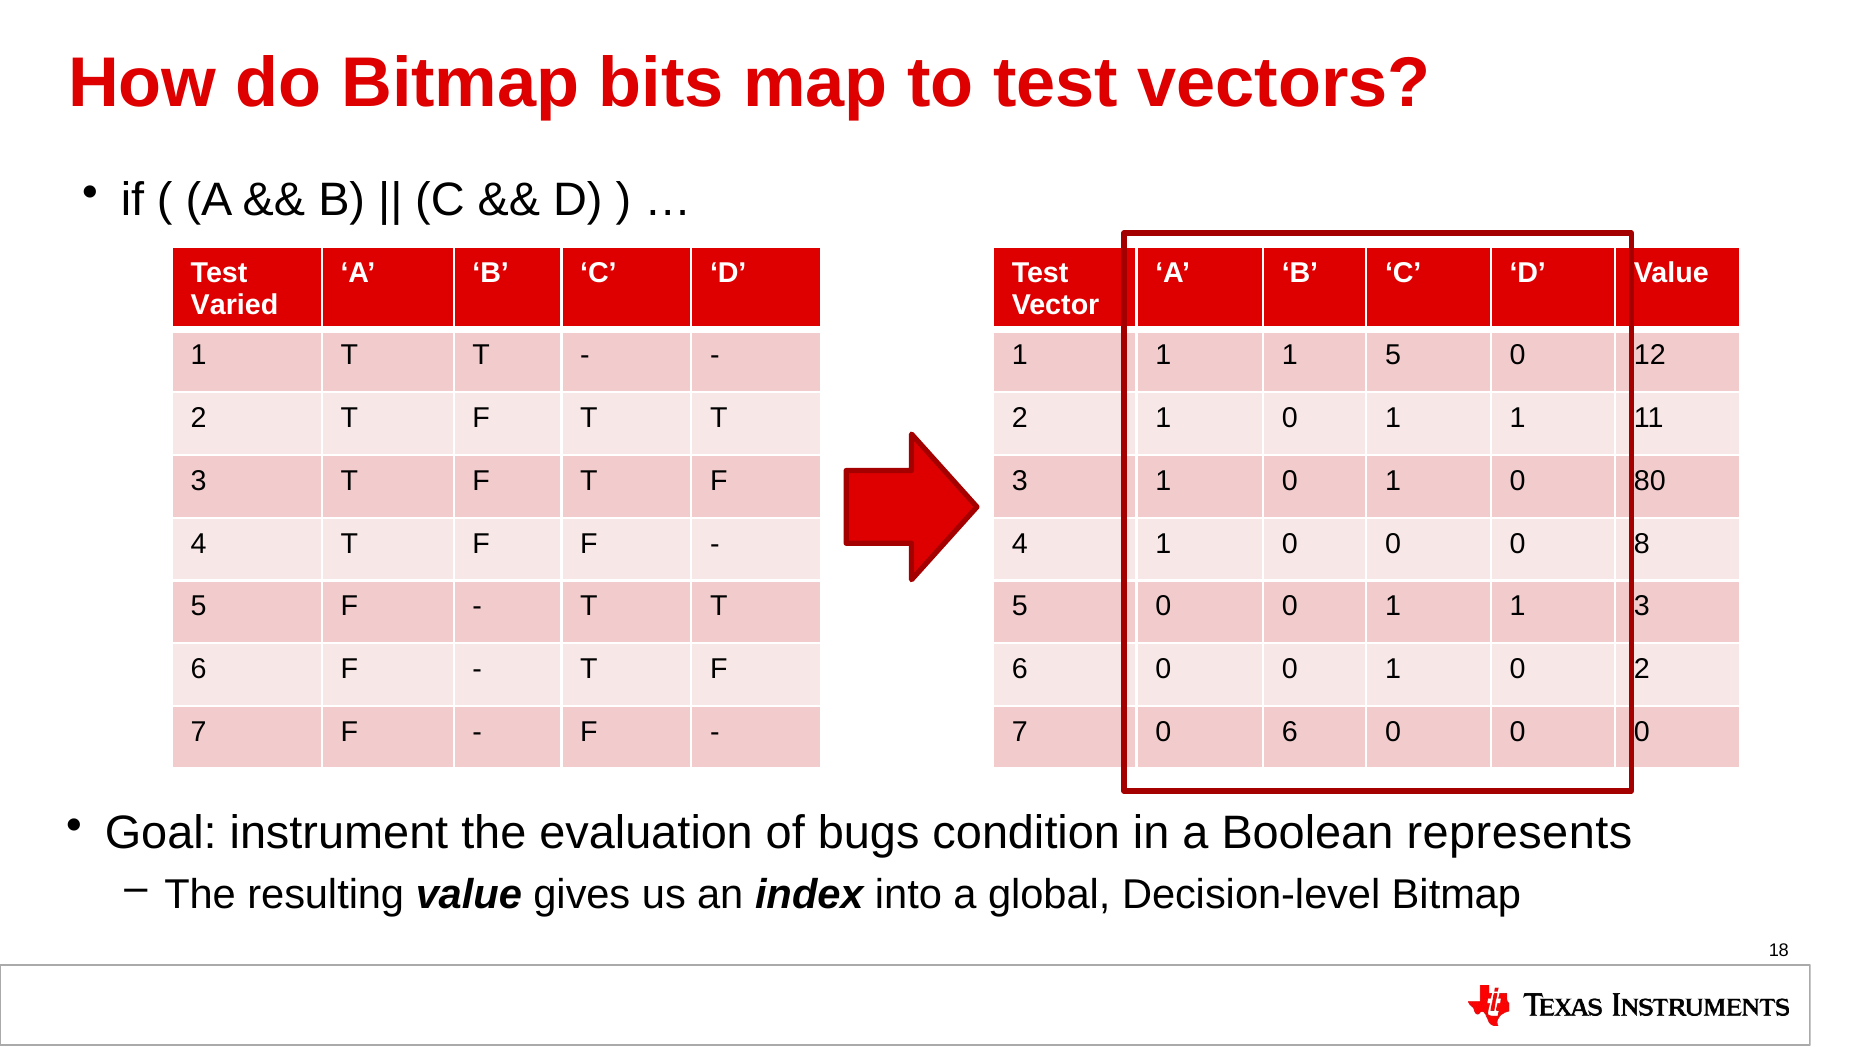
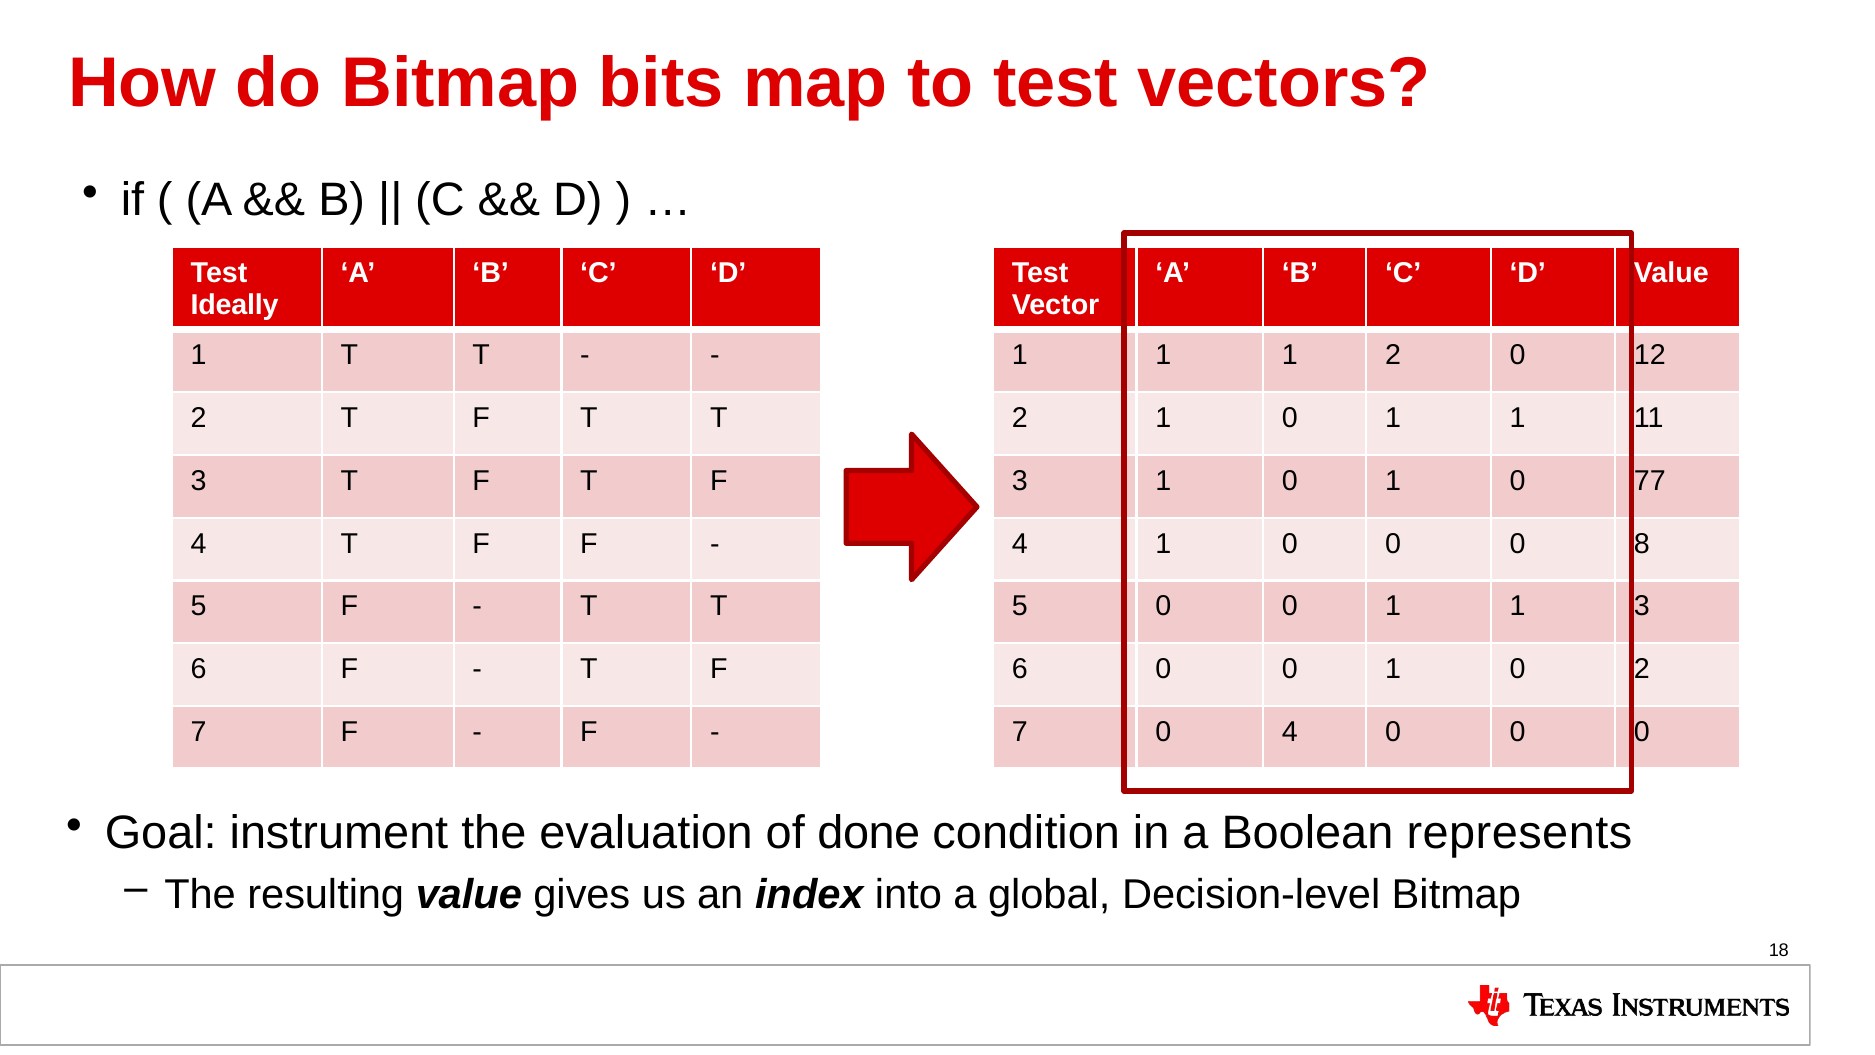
Varied: Varied -> Ideally (235, 305)
1 5: 5 -> 2 (1393, 355)
80: 80 -> 77 (1650, 481)
0 6: 6 -> 4 (1290, 731)
bugs: bugs -> done (869, 833)
